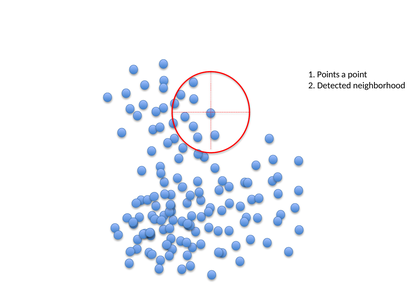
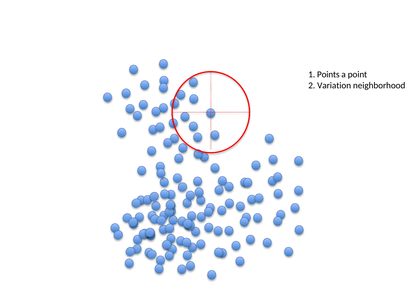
Detected: Detected -> Variation (334, 85)
